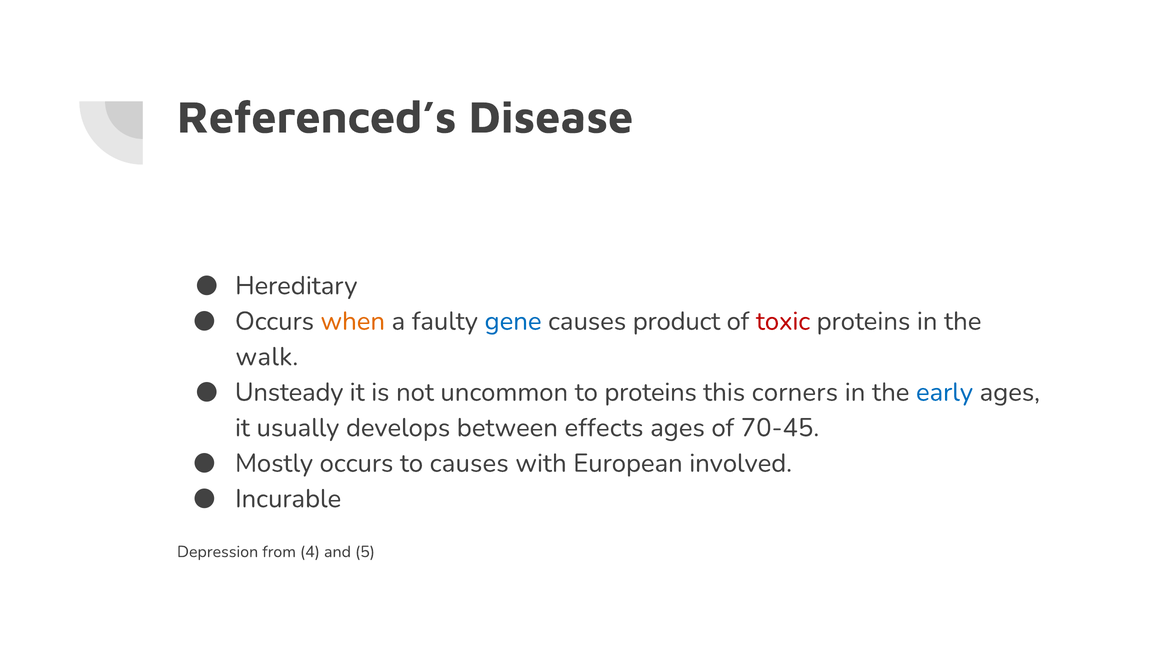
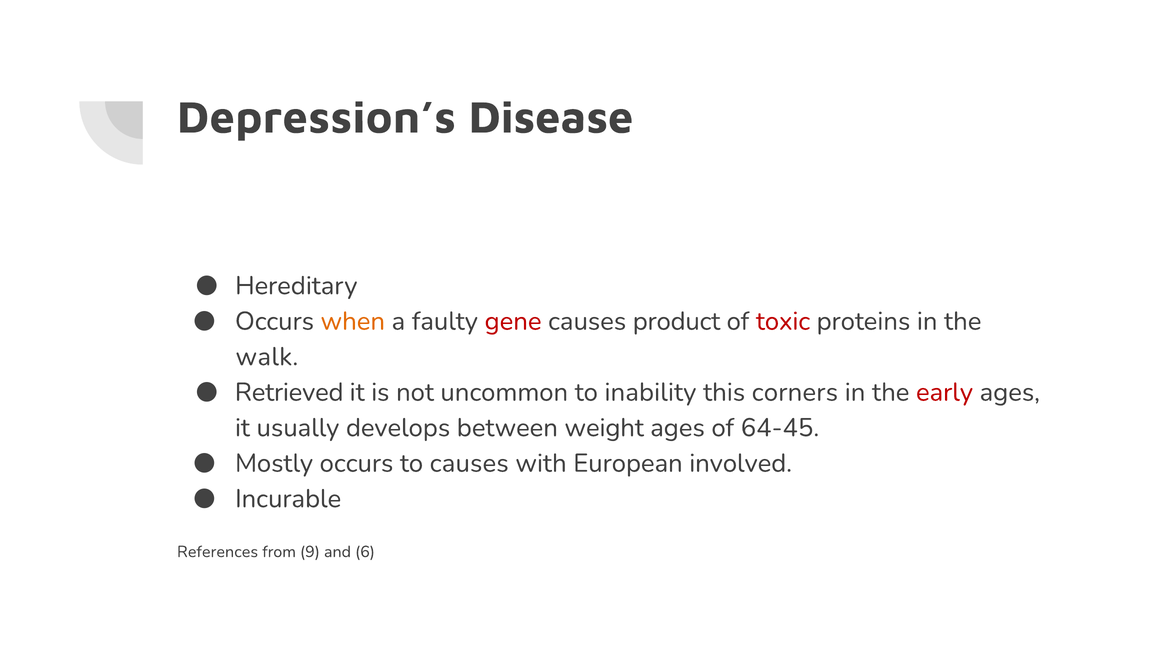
Referenced’s: Referenced’s -> Depression’s (316, 118)
gene colour: blue -> red (513, 321)
Unsteady: Unsteady -> Retrieved (289, 393)
to proteins: proteins -> inability (650, 393)
early colour: blue -> red (945, 393)
effects: effects -> weight (604, 428)
70-45: 70-45 -> 64-45 (780, 428)
Depression: Depression -> References (218, 552)
4: 4 -> 9 (310, 552)
5: 5 -> 6 (365, 552)
